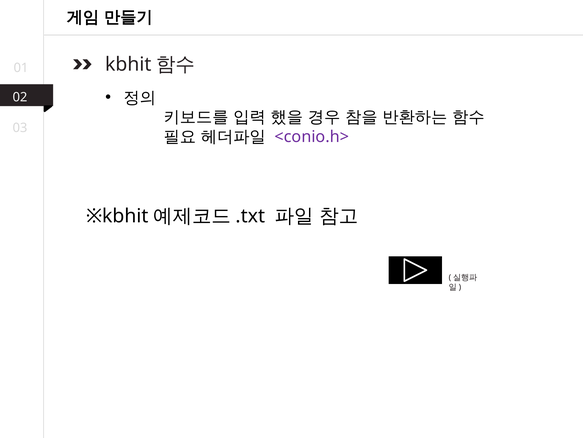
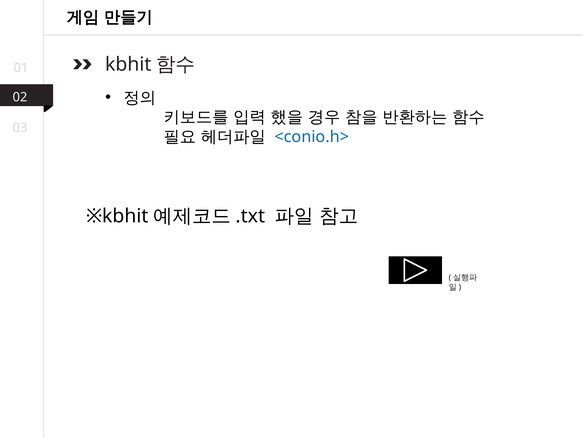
<conio.h> colour: purple -> blue (312, 137)
